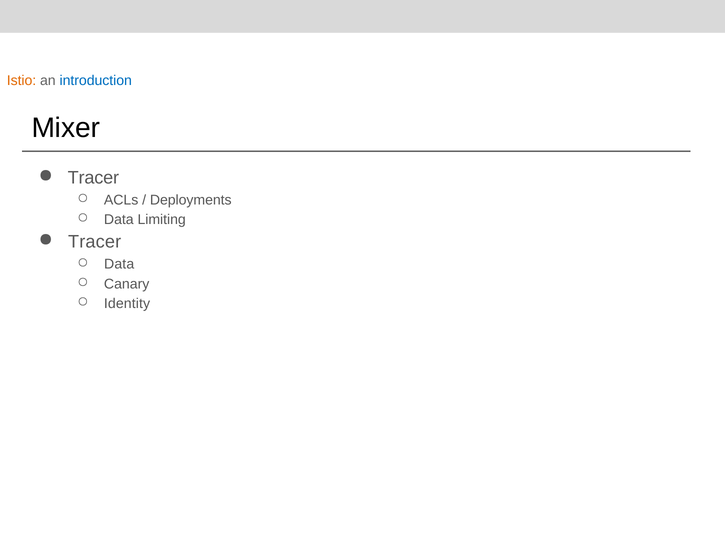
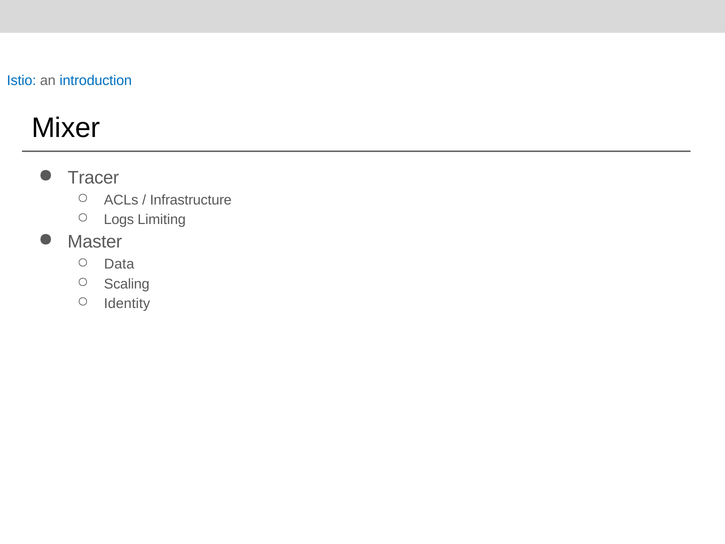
Istio colour: orange -> blue (22, 81)
Deployments: Deployments -> Infrastructure (191, 200)
Data: Data -> Logs (119, 220)
Tracer: Tracer -> Master (95, 242)
Canary: Canary -> Scaling (127, 284)
